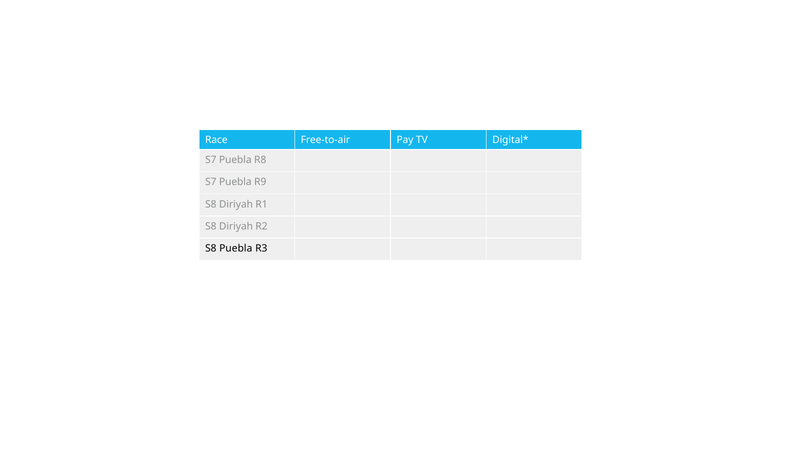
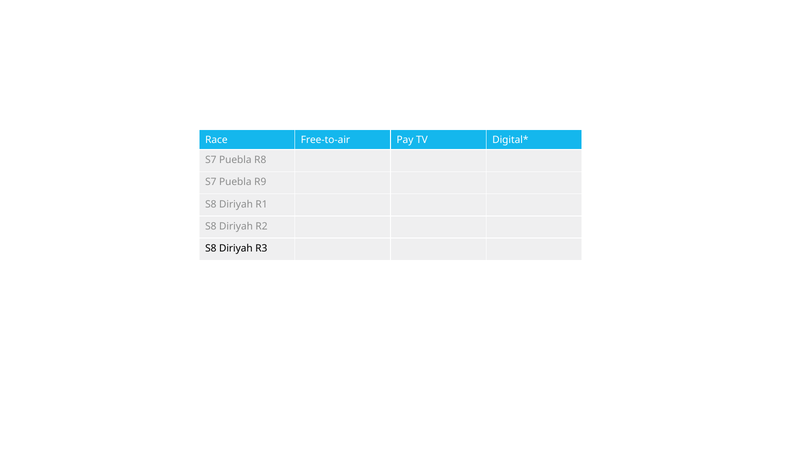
Puebla: Puebla -> Diriyah (236, 249)
